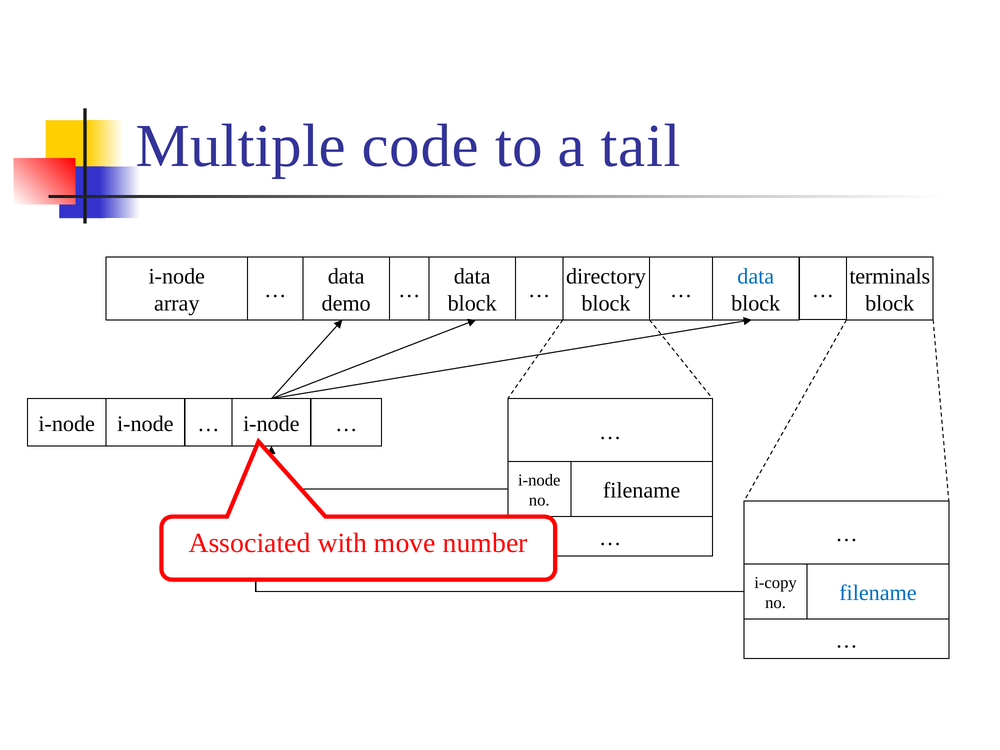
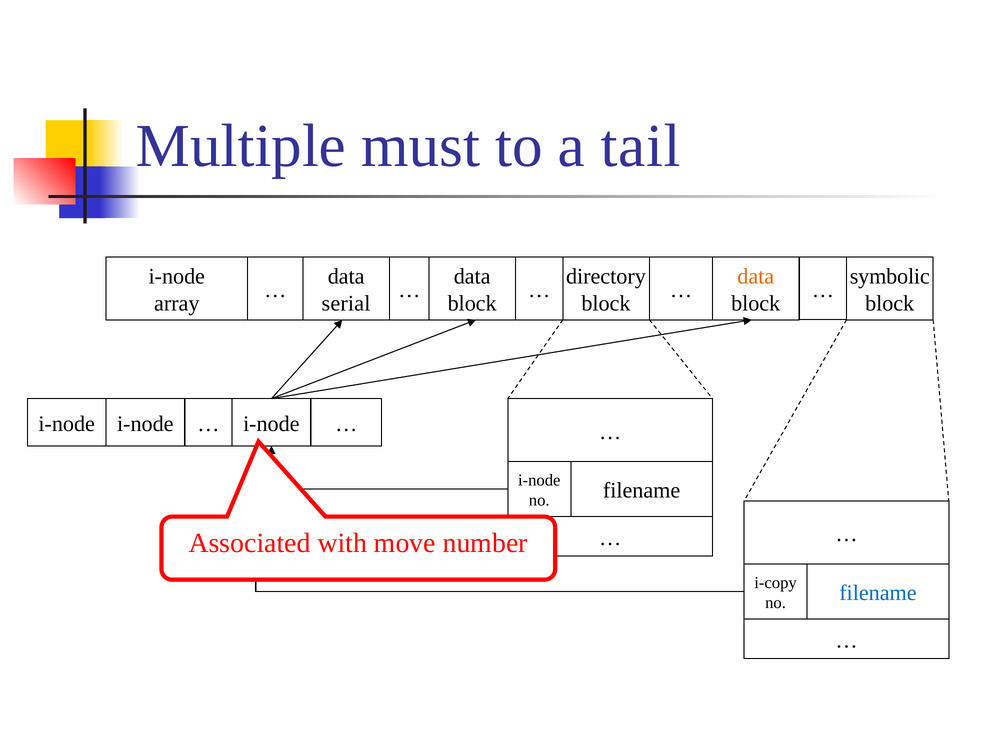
code: code -> must (421, 146)
data colour: blue -> orange (756, 277)
terminals: terminals -> symbolic (890, 277)
demo: demo -> serial (346, 303)
